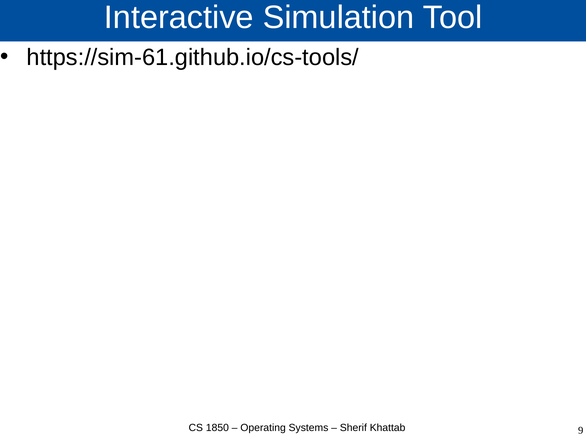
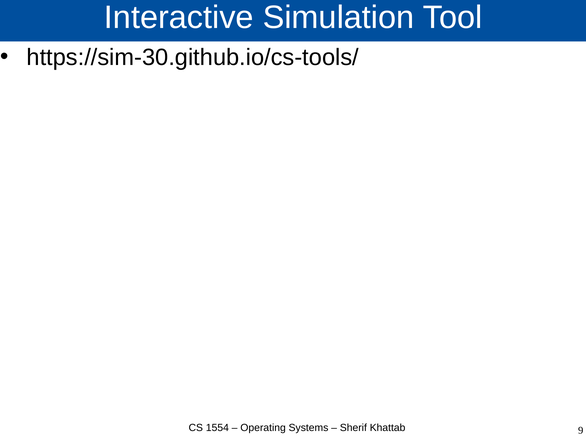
https://sim-61.github.io/cs-tools/: https://sim-61.github.io/cs-tools/ -> https://sim-30.github.io/cs-tools/ (193, 57)
1850: 1850 -> 1554 (217, 428)
